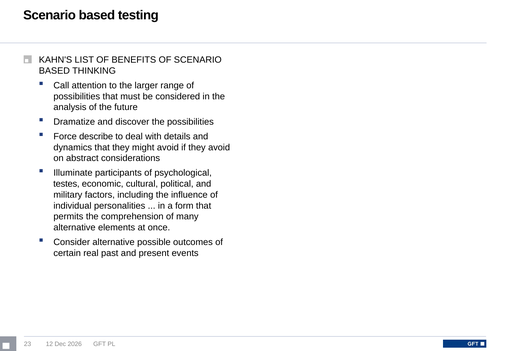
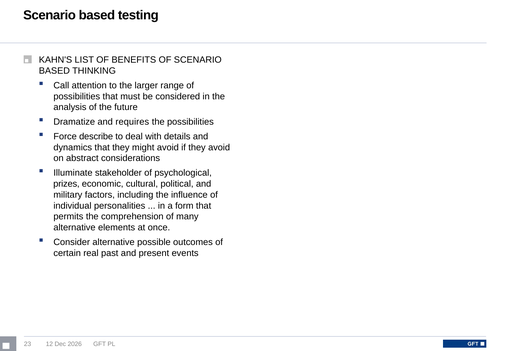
discover: discover -> requires (132, 122)
participants: participants -> stakeholder (118, 173)
testes: testes -> prizes (66, 184)
